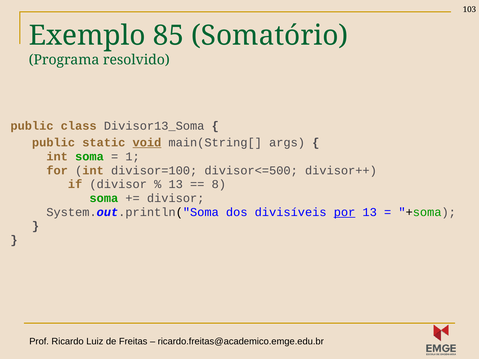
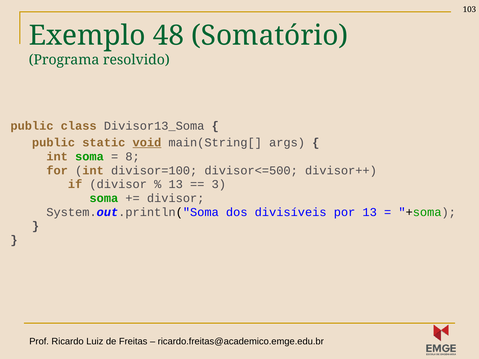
85: 85 -> 48 (168, 36)
1: 1 -> 8 (133, 157)
8: 8 -> 3 (219, 184)
por underline: present -> none (345, 212)
